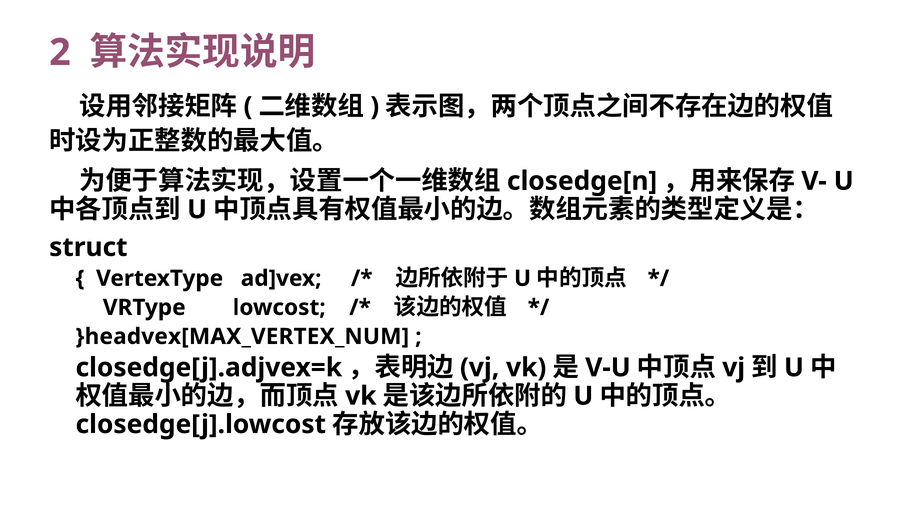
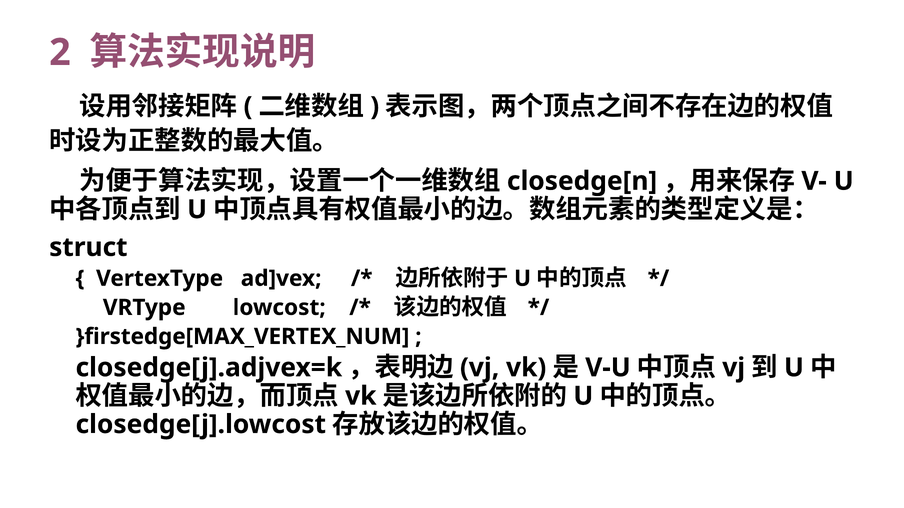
}headvex[MAX_VERTEX_NUM: }headvex[MAX_VERTEX_NUM -> }firstedge[MAX_VERTEX_NUM (242, 337)
